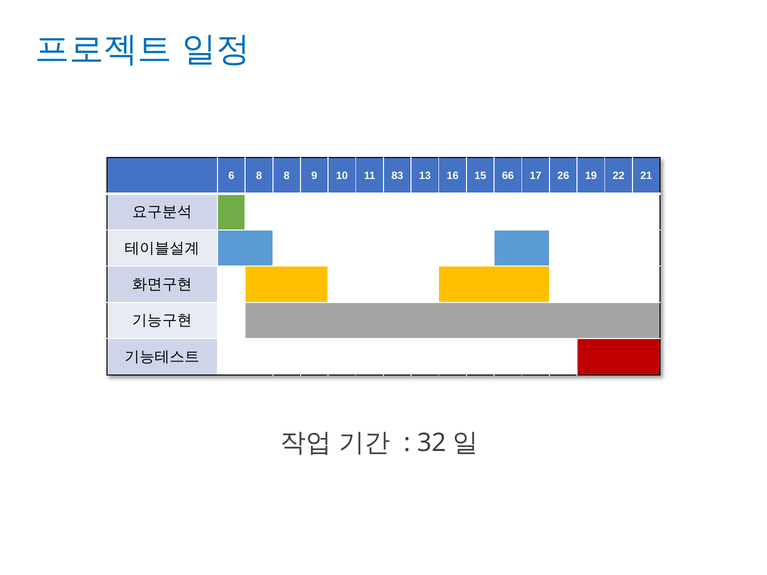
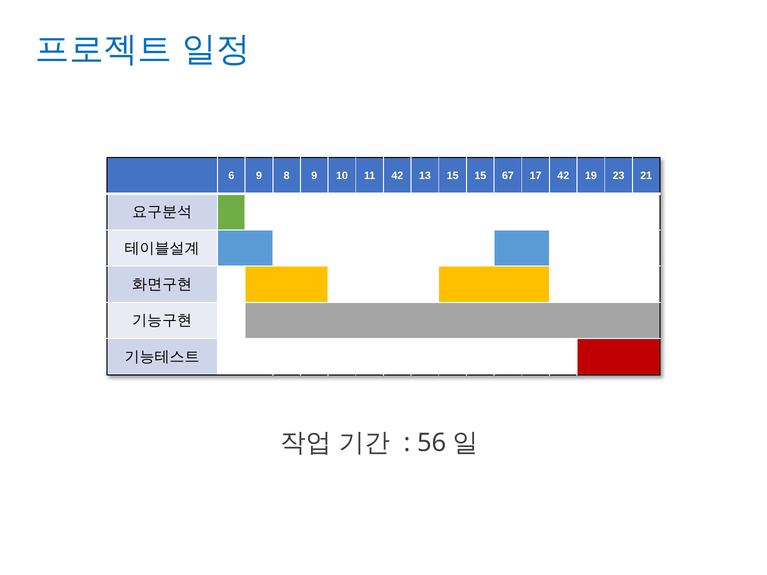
6 8: 8 -> 9 (259, 176)
11 83: 83 -> 42 (397, 176)
13 16: 16 -> 15 (453, 176)
66: 66 -> 67 (508, 176)
17 26: 26 -> 42 (563, 176)
22: 22 -> 23 (619, 176)
32: 32 -> 56 (432, 443)
